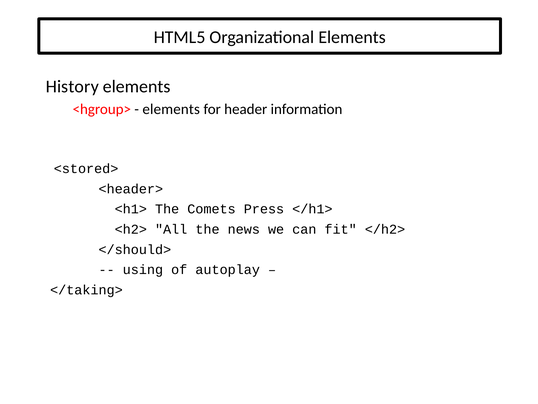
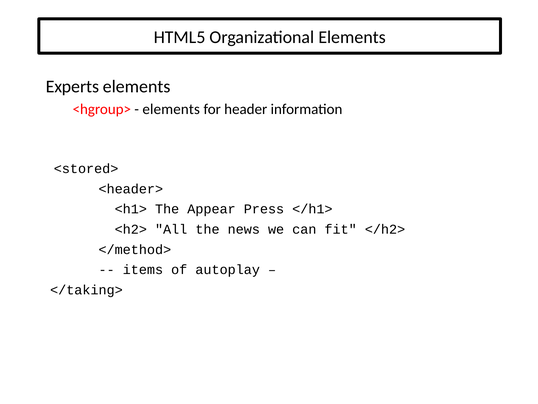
History: History -> Experts (72, 86)
Comets: Comets -> Appear (212, 209)
</should>: </should> -> </method> (135, 249)
using: using -> items (143, 269)
